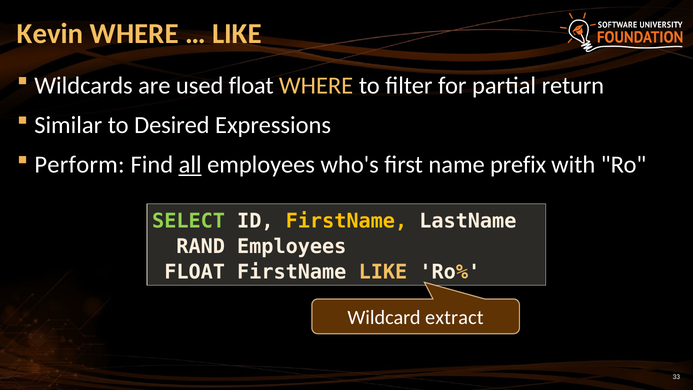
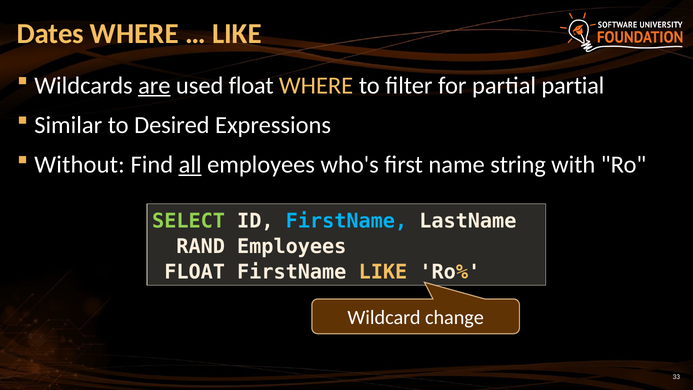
Kevin: Kevin -> Dates (50, 34)
are underline: none -> present (154, 85)
partial return: return -> partial (573, 85)
Perform: Perform -> Without (80, 165)
prefix: prefix -> string (518, 165)
FirstName colour: yellow -> light blue (346, 221)
extract: extract -> change (454, 318)
